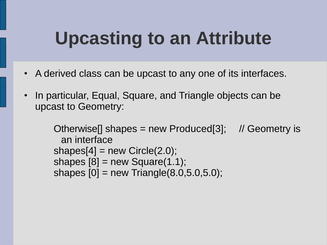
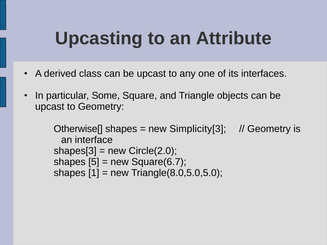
Equal: Equal -> Some (106, 96)
Produced[3: Produced[3 -> Simplicity[3 (198, 129)
shapes[4: shapes[4 -> shapes[3 (75, 151)
8: 8 -> 5 (94, 162)
Square(1.1: Square(1.1 -> Square(6.7 (159, 162)
0: 0 -> 1 (94, 173)
